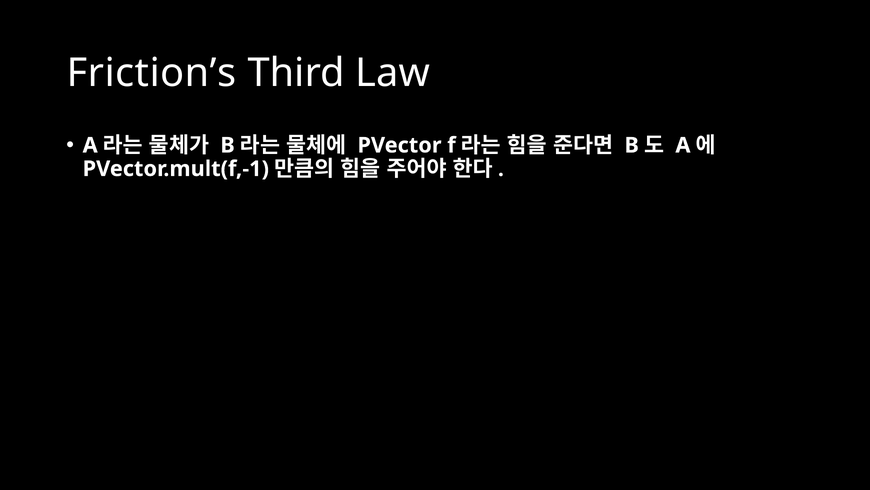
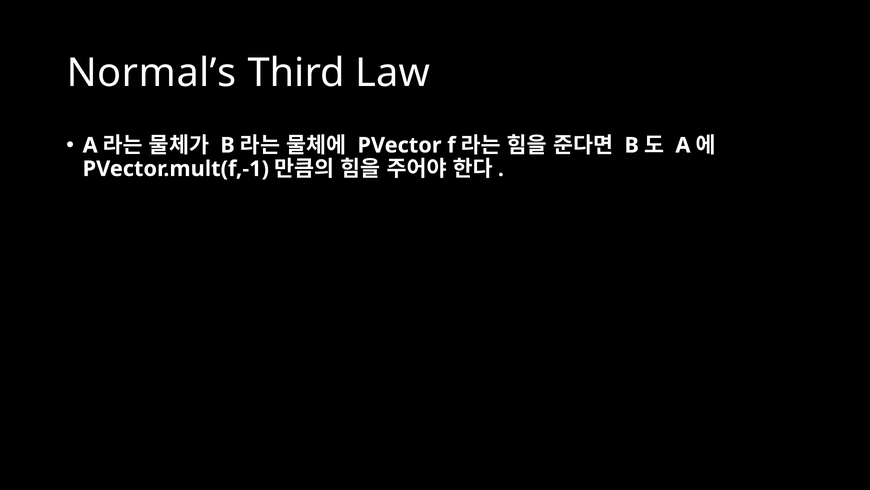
Friction’s: Friction’s -> Normal’s (152, 73)
